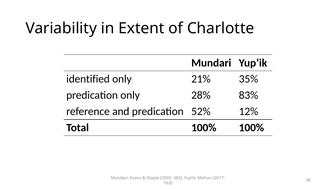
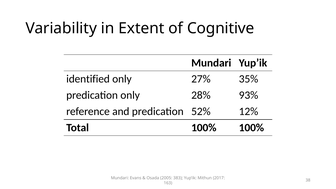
Charlotte: Charlotte -> Cognitive (221, 28)
21%: 21% -> 27% (201, 79)
83%: 83% -> 93% (249, 95)
